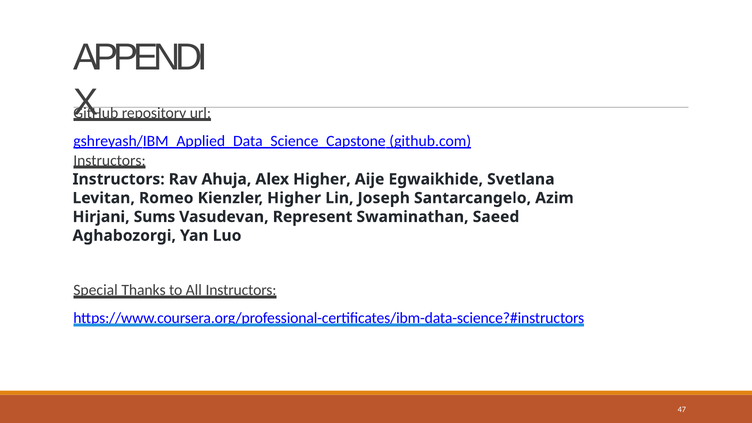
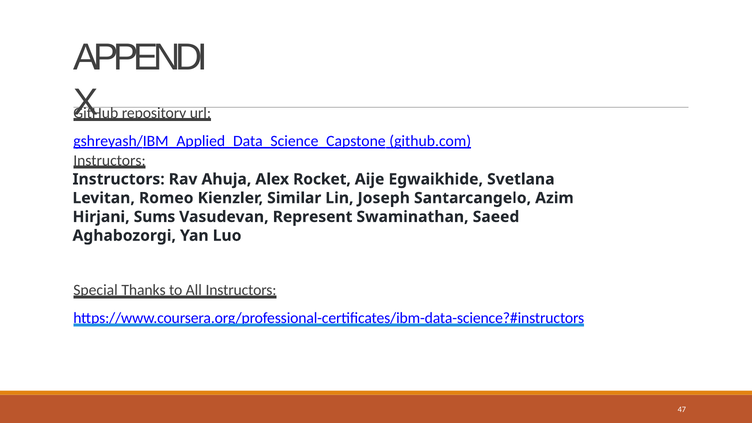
Alex Higher: Higher -> Rocket (322, 179)
Kienzler Higher: Higher -> Similar (294, 198)
